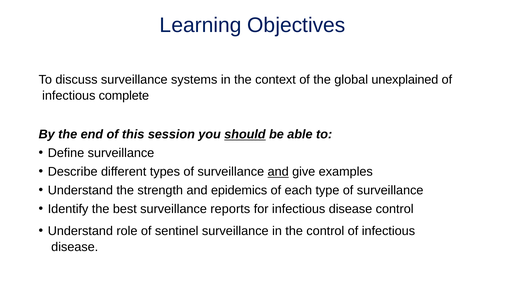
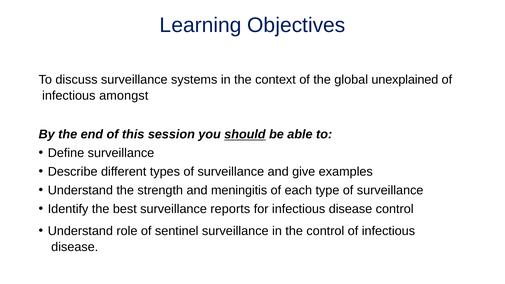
complete: complete -> amongst (124, 96)
and underline: present -> none (278, 172)
epidemics: epidemics -> meningitis (239, 190)
